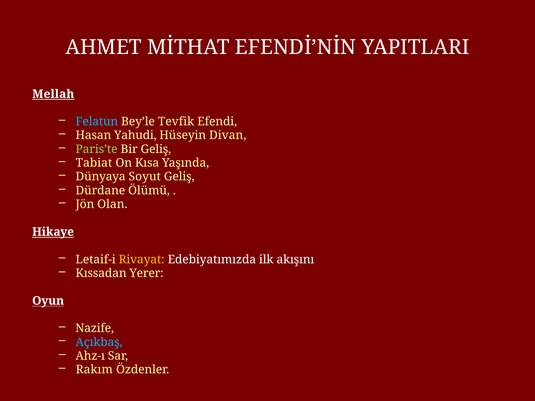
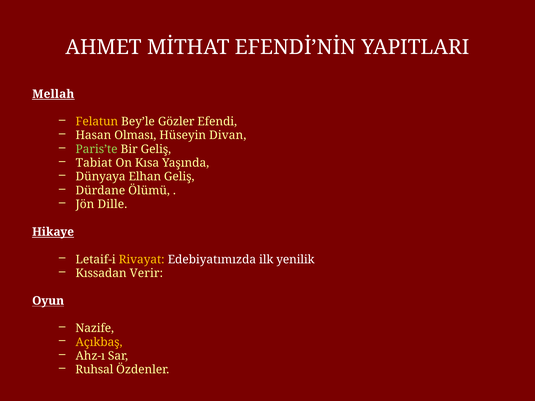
Felatun colour: light blue -> yellow (97, 122)
Tevfik: Tevfik -> Gözler (176, 122)
Yahudi: Yahudi -> Olması (135, 135)
Soyut: Soyut -> Elhan (145, 177)
Olan: Olan -> Dille (112, 204)
akışını: akışını -> yenilik (295, 260)
Yerer: Yerer -> Verir (146, 273)
Açıkbaş colour: light blue -> yellow (99, 342)
Rakım: Rakım -> Ruhsal (94, 370)
